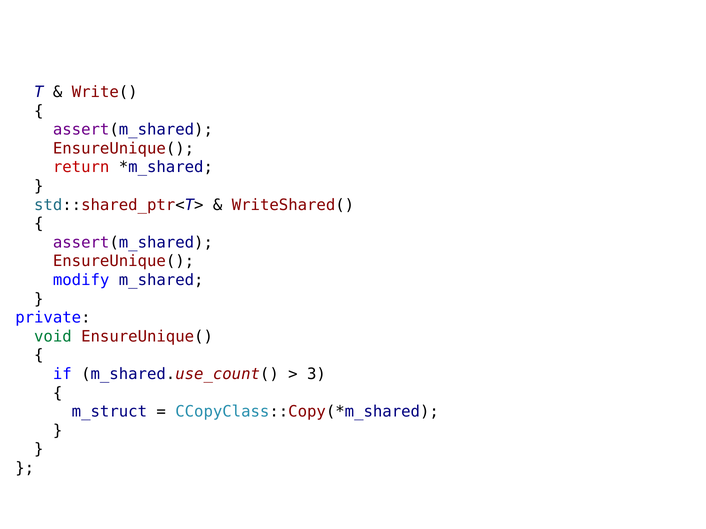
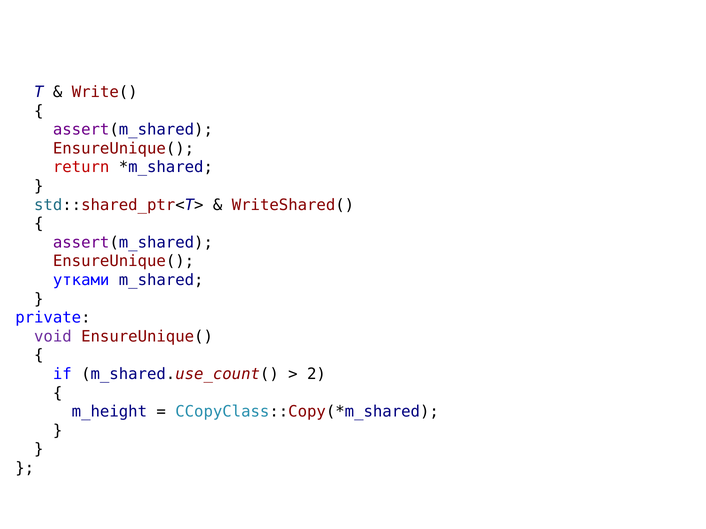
modify: modify -> утками (81, 280)
void colour: green -> purple (53, 337)
3: 3 -> 2 (316, 374)
m_struct: m_struct -> m_height (109, 412)
